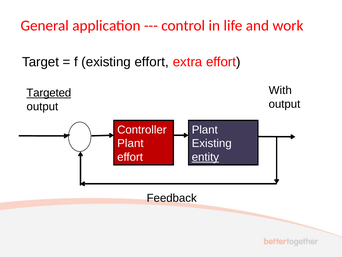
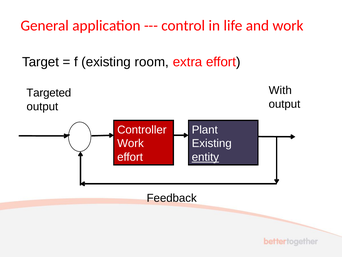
existing effort: effort -> room (152, 62)
Targeted underline: present -> none (49, 93)
Plant: Plant -> Work (130, 143)
